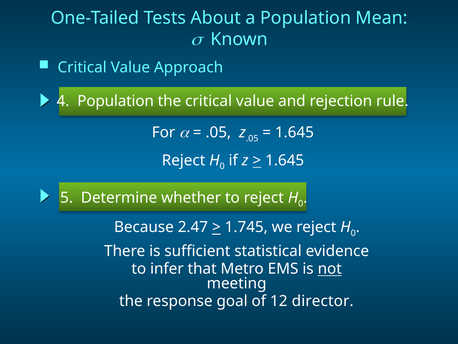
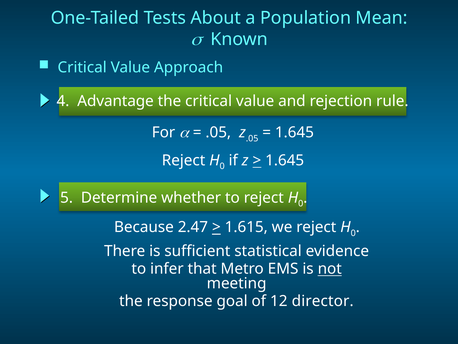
4 Population: Population -> Advantage (116, 101)
1.745: 1.745 -> 1.615 (246, 227)
